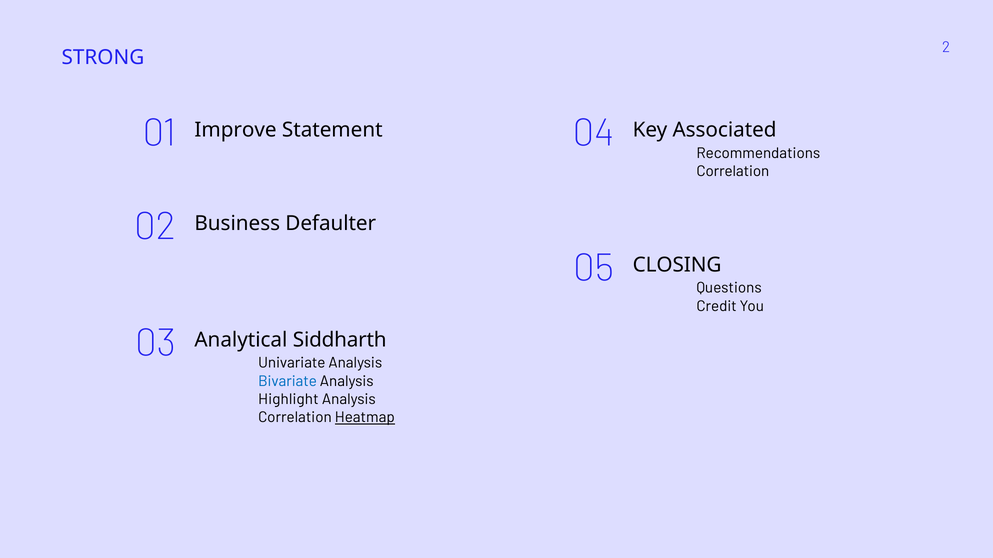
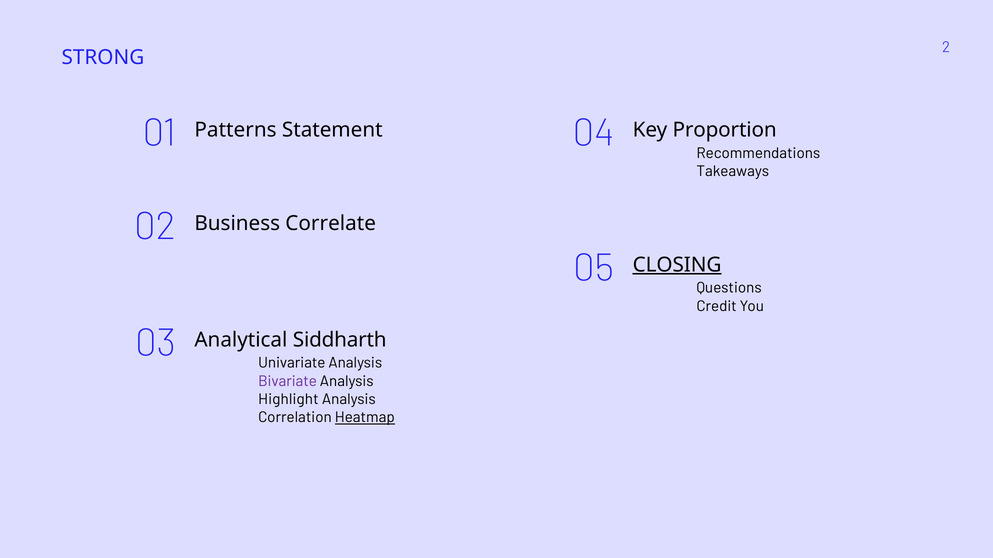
Improve: Improve -> Patterns (236, 130)
Associated: Associated -> Proportion (725, 130)
Correlation: Correlation -> Takeaways (733, 171)
Defaulter: Defaulter -> Correlate (331, 224)
CLOSING underline: none -> present (677, 265)
Bivariate colour: blue -> purple (287, 381)
